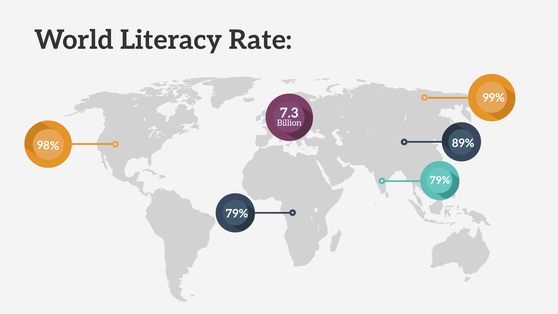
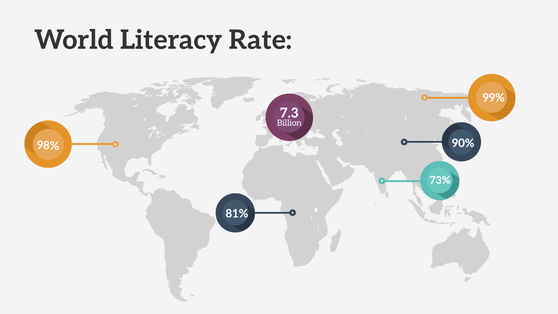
89%: 89% -> 90% (463, 143)
79%: 79% -> 73% (440, 180)
79%: 79% -> 81% (237, 214)
